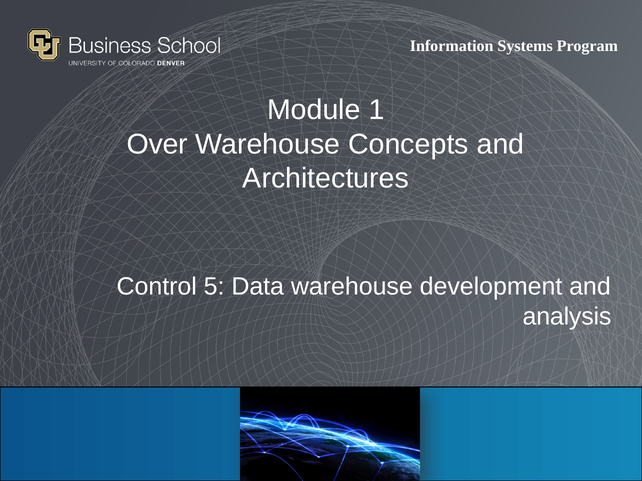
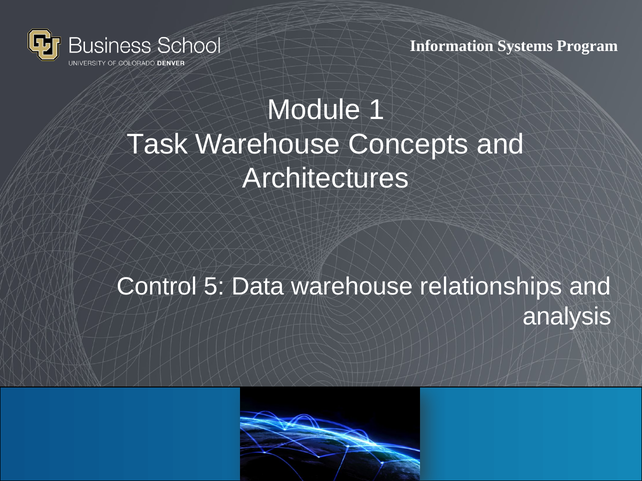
Over: Over -> Task (157, 144)
development: development -> relationships (491, 287)
